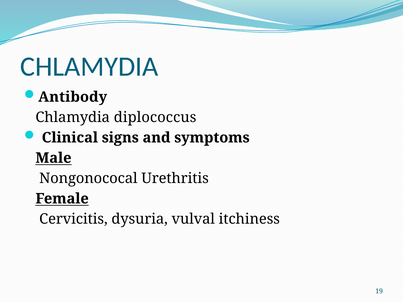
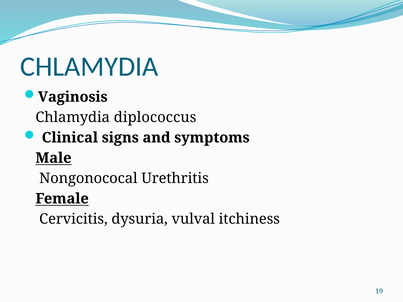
Antibody: Antibody -> Vaginosis (73, 97)
